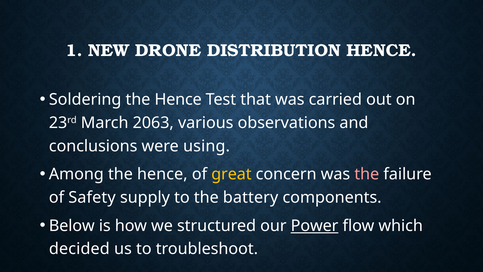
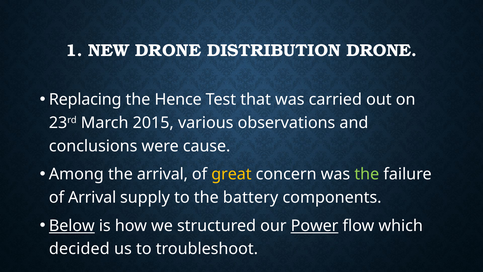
DISTRIBUTION HENCE: HENCE -> DRONE (382, 50)
Soldering: Soldering -> Replacing (85, 99)
2063: 2063 -> 2015 (153, 123)
using: using -> cause (207, 146)
Among the hence: hence -> arrival (162, 174)
the colour: pink -> light green (367, 174)
of Safety: Safety -> Arrival (92, 197)
Below underline: none -> present (72, 226)
